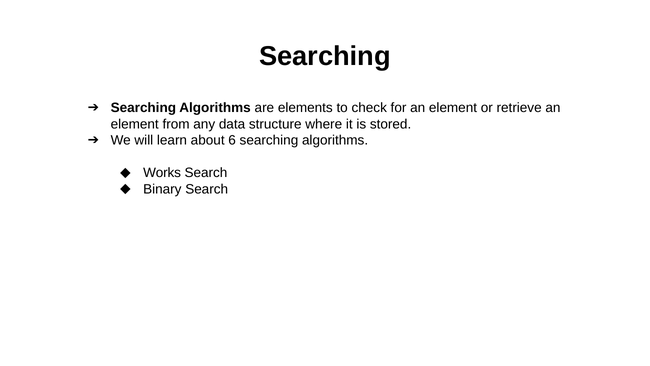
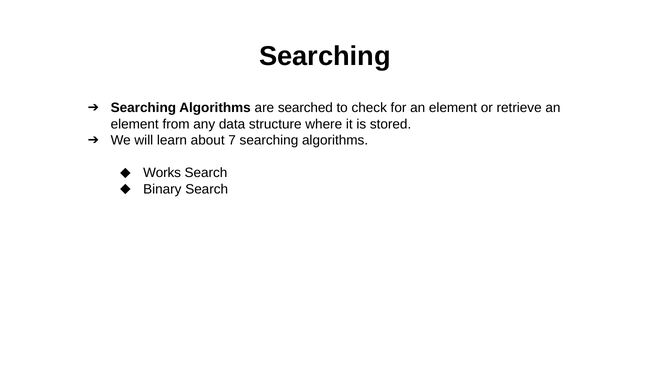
elements: elements -> searched (305, 108)
6: 6 -> 7 (232, 140)
